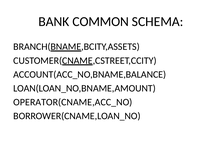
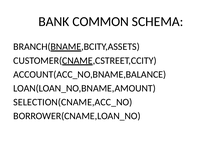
OPERATOR(CNAME,ACC_NO: OPERATOR(CNAME,ACC_NO -> SELECTION(CNAME,ACC_NO (73, 102)
